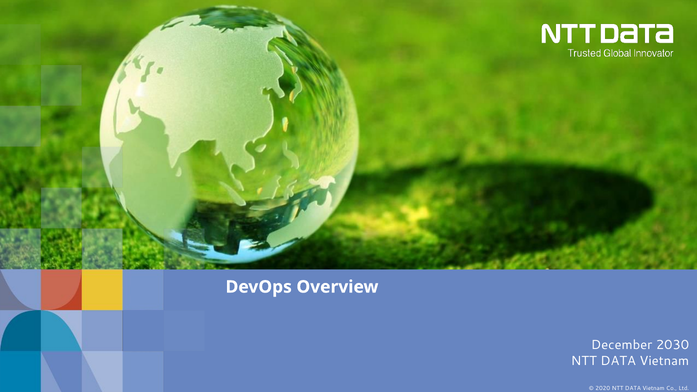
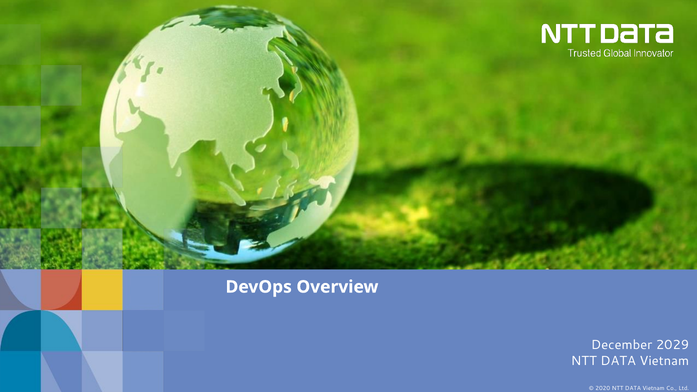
2030: 2030 -> 2029 (672, 345)
